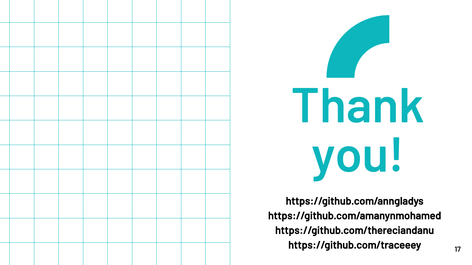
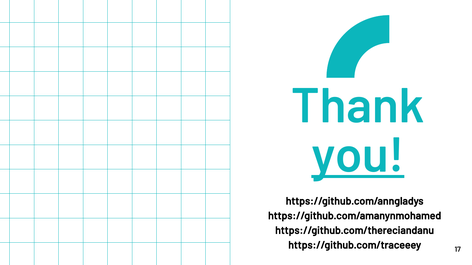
you underline: none -> present (358, 156)
